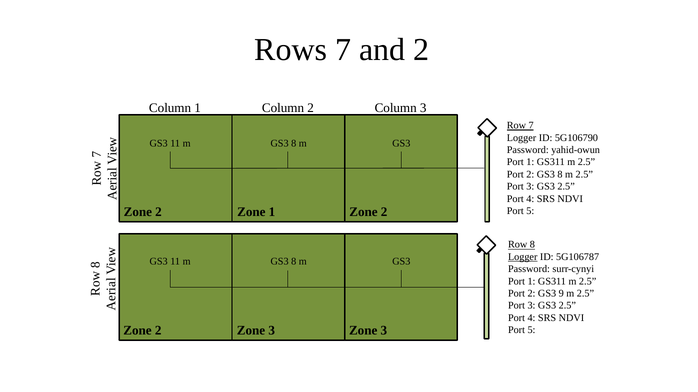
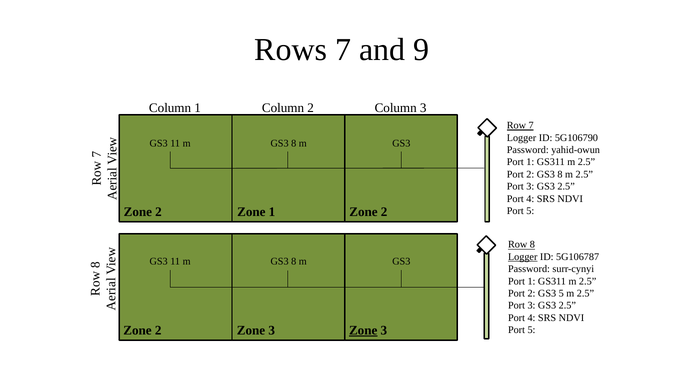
and 2: 2 -> 9 (421, 50)
GS3 9: 9 -> 5 (561, 294)
Zone underline: none -> present (363, 331)
